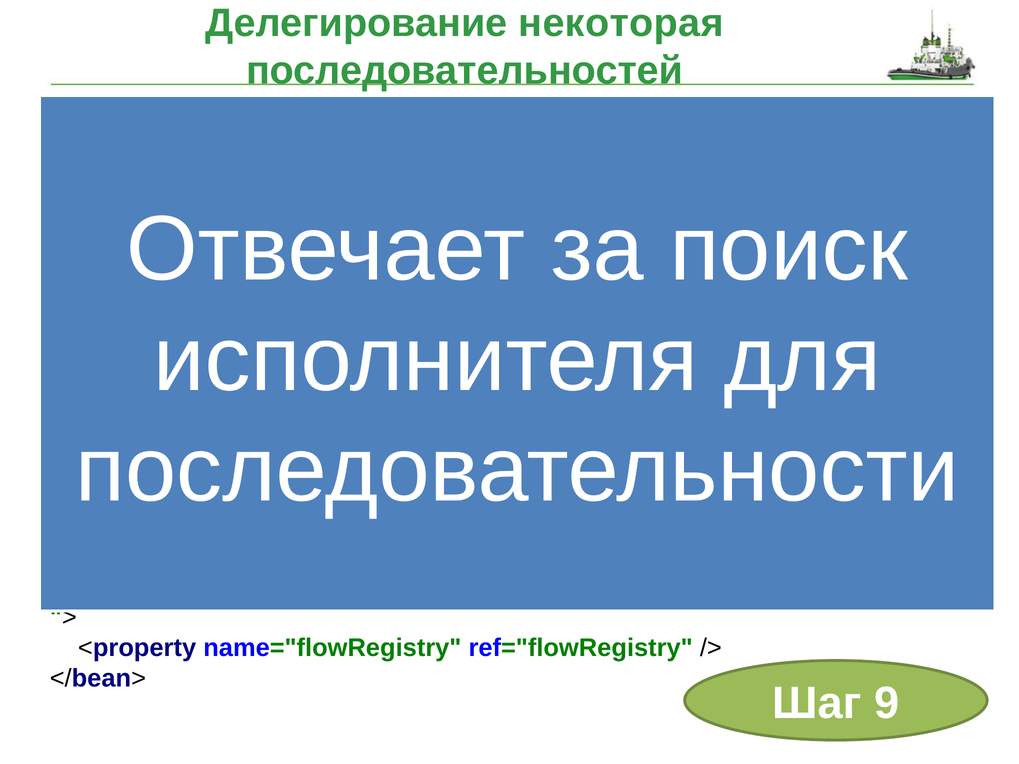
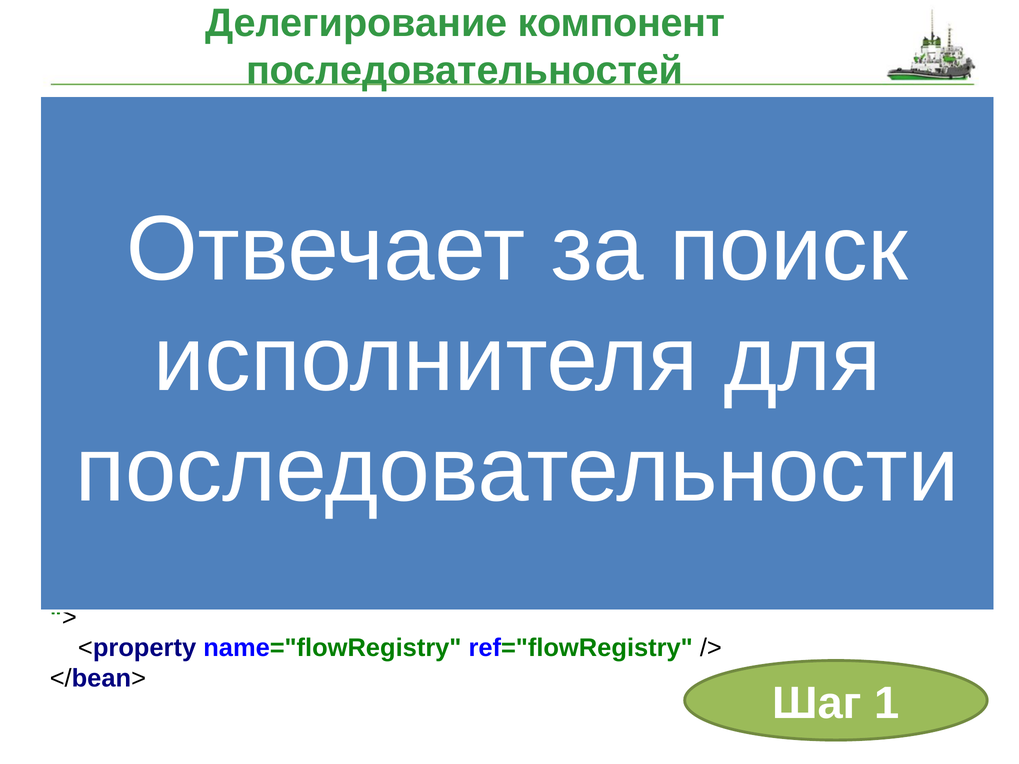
Делегирование некоторая: некоторая -> компонент (621, 23)
9: 9 -> 1 (887, 704)
